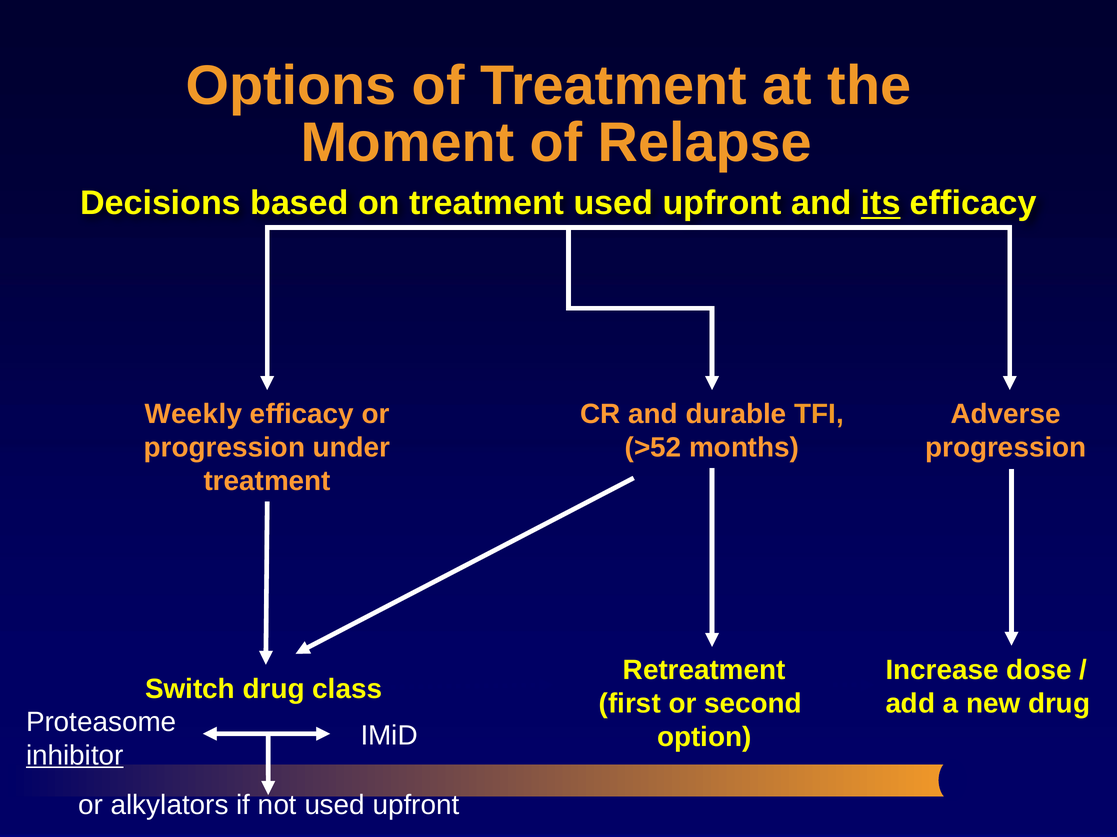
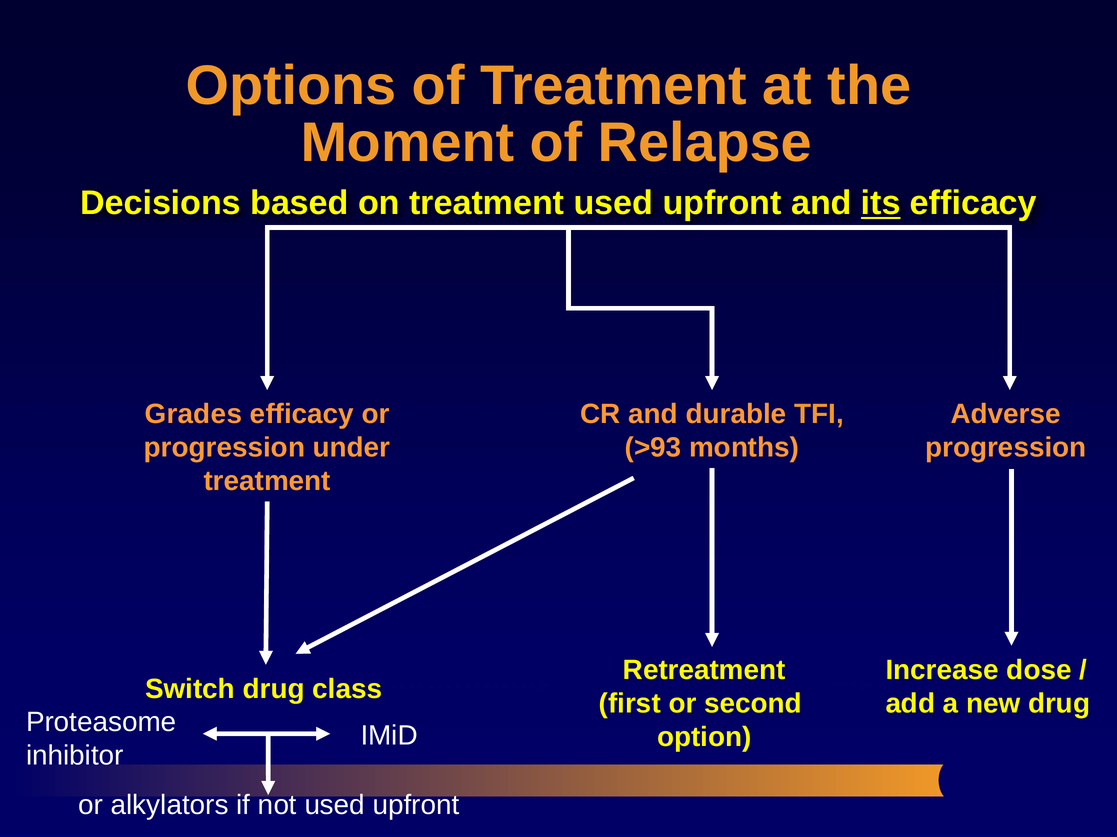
Weekly: Weekly -> Grades (193, 415)
>52: >52 -> >93 (653, 448)
inhibitor underline: present -> none (75, 756)
